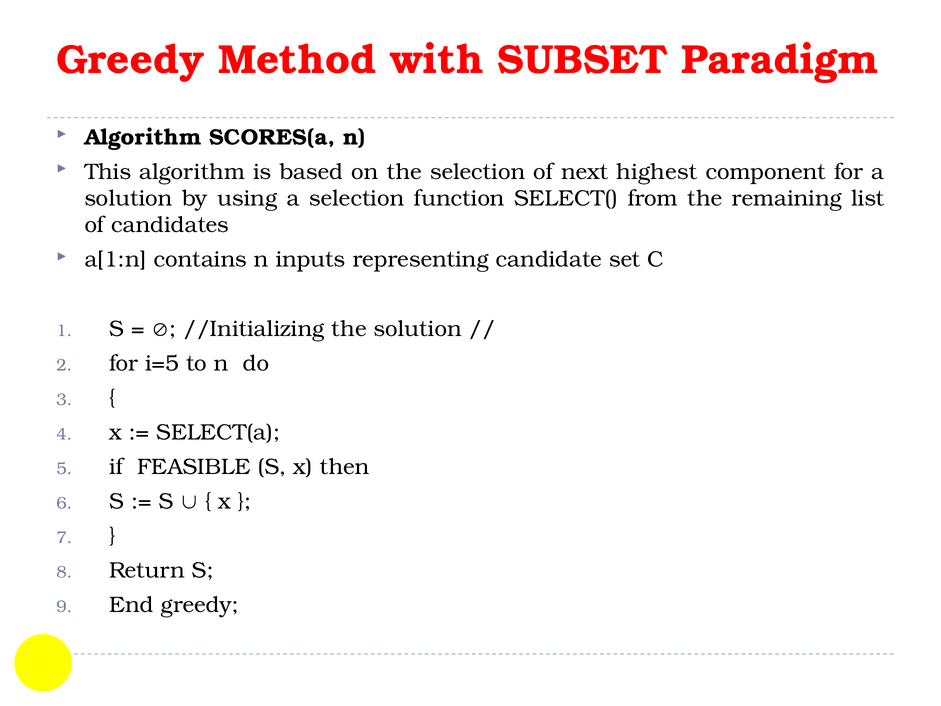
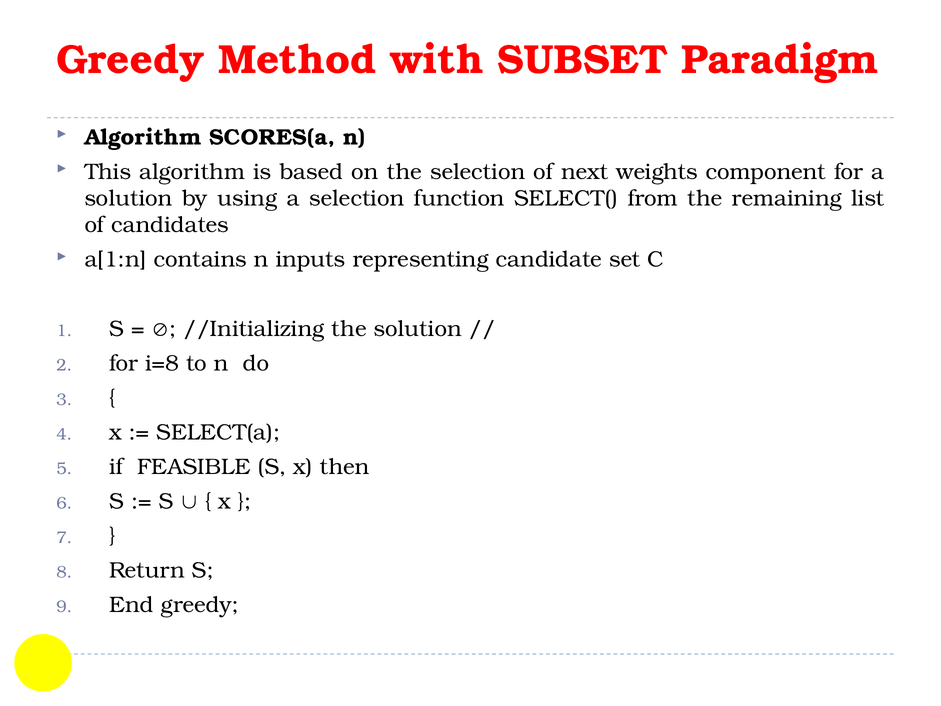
highest: highest -> weights (657, 172)
i=5: i=5 -> i=8 (162, 363)
